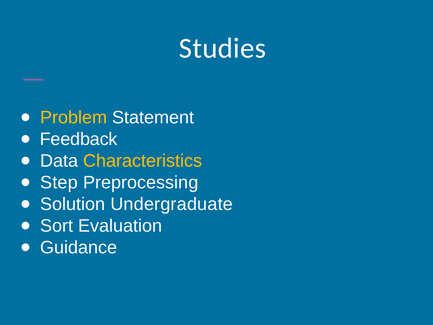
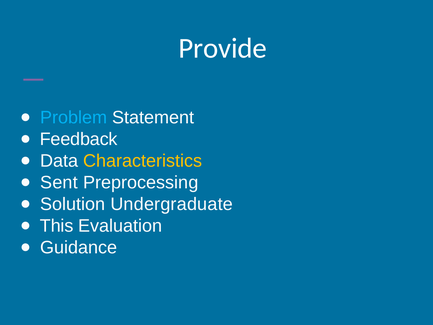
Studies: Studies -> Provide (223, 48)
Problem colour: yellow -> light blue (74, 118)
Step: Step -> Sent (59, 182)
Sort: Sort -> This (57, 226)
